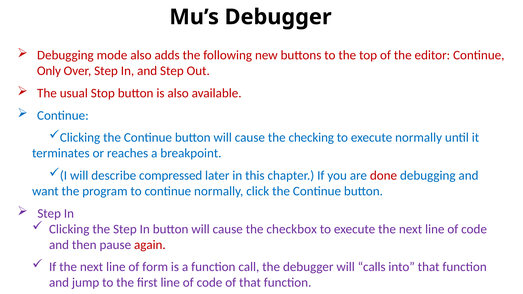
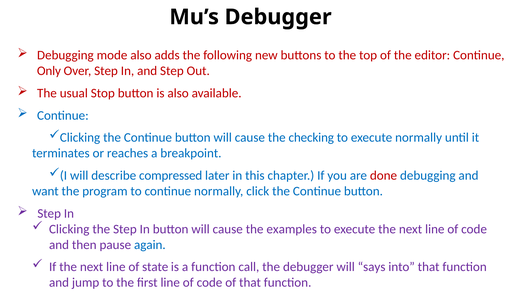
checkbox: checkbox -> examples (292, 229)
again colour: red -> blue (150, 245)
form: form -> state (155, 267)
calls: calls -> says (372, 267)
